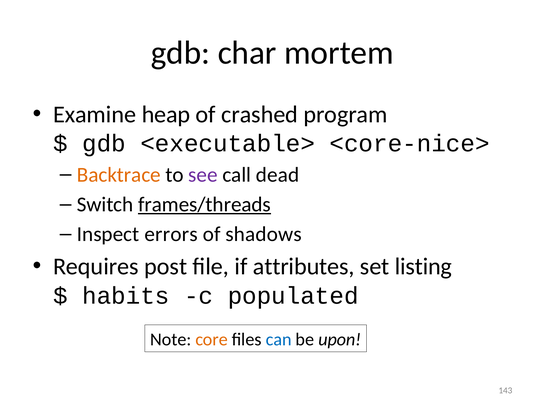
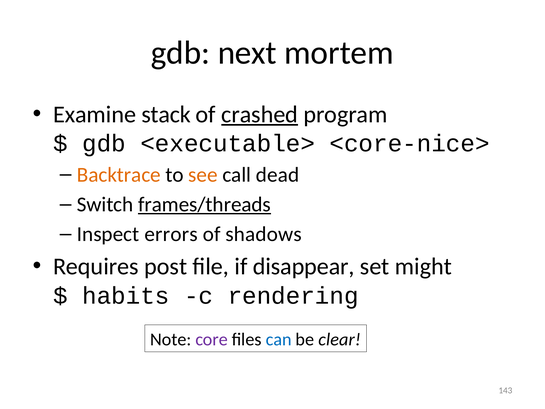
char: char -> next (247, 53)
heap: heap -> stack (166, 114)
crashed underline: none -> present (260, 114)
see colour: purple -> orange (203, 175)
attributes: attributes -> disappear (304, 266)
listing: listing -> might (423, 266)
populated: populated -> rendering (293, 295)
core colour: orange -> purple (212, 339)
upon: upon -> clear (340, 339)
